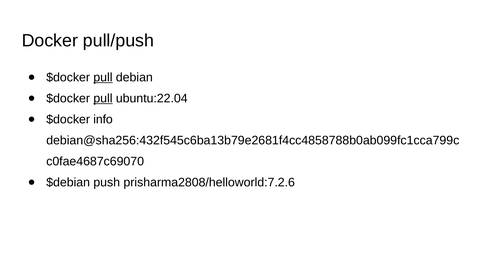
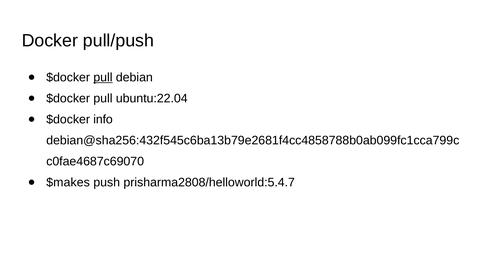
pull underline: present -> none (103, 98)
$debian: $debian -> $makes (68, 182)
prisharma2808/helloworld:7.2.6: prisharma2808/helloworld:7.2.6 -> prisharma2808/helloworld:5.4.7 (209, 182)
